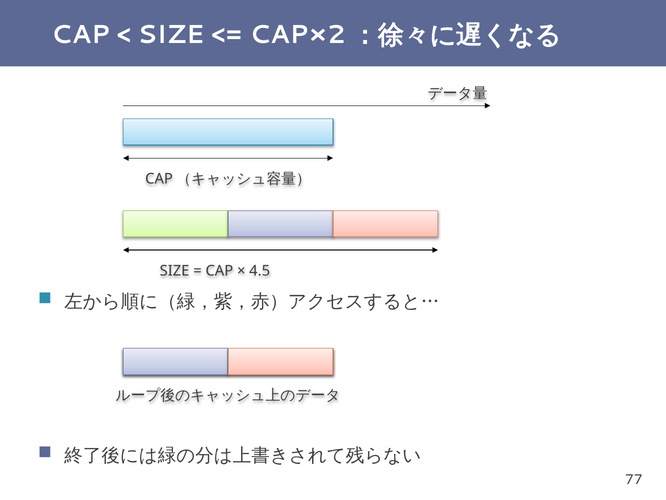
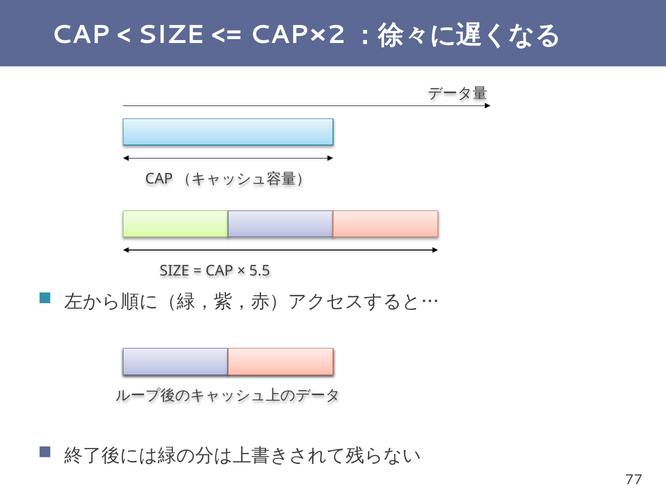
4.5: 4.5 -> 5.5 (260, 270)
